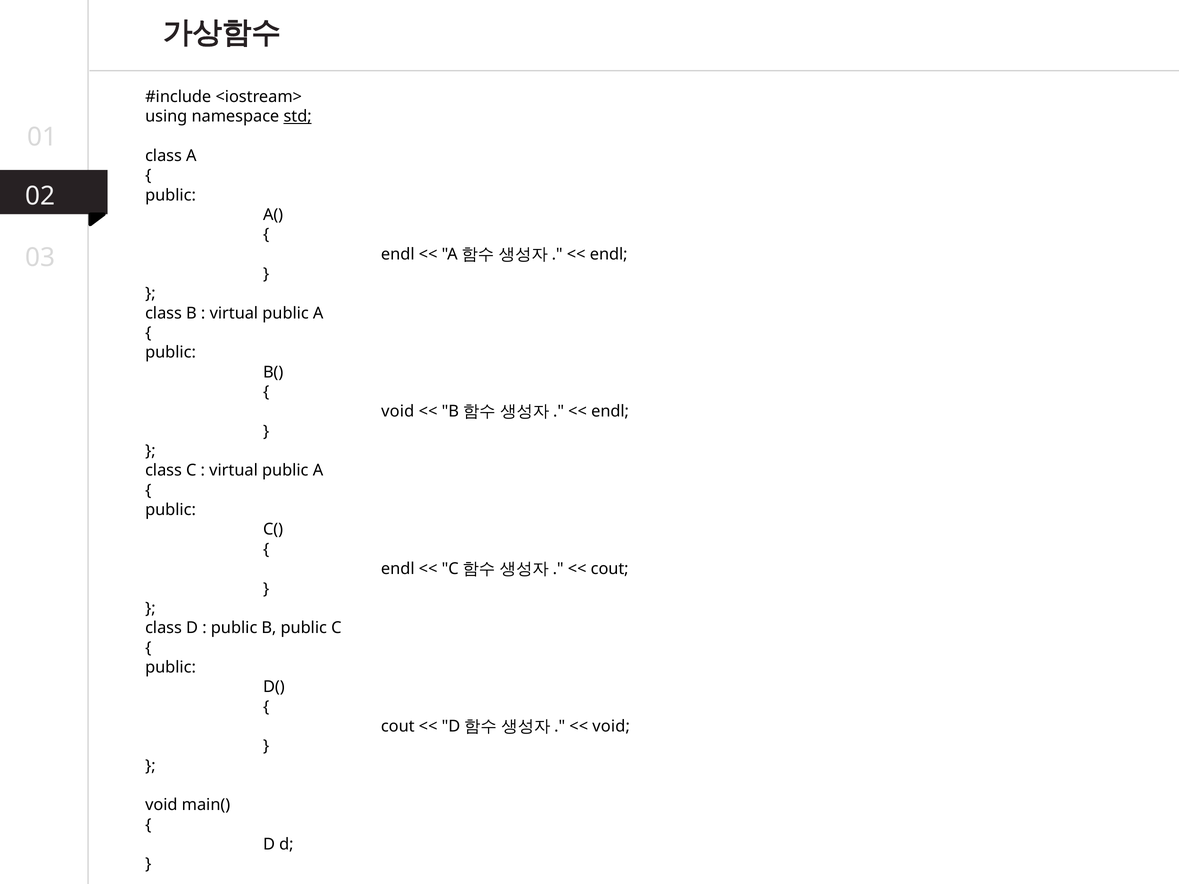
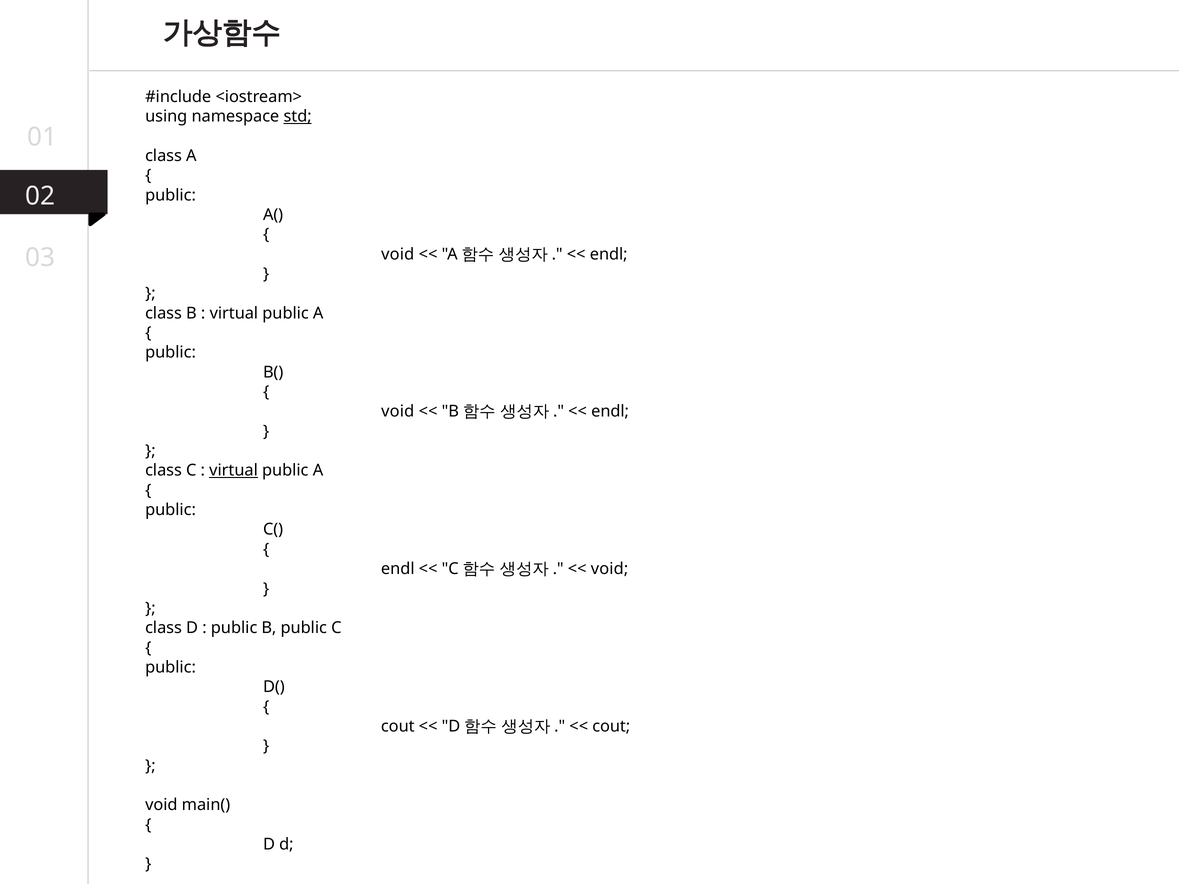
endl: endl -> void (398, 254)
virtual underline: none -> present (234, 471)
cout: cout -> void (610, 569)
void: void -> cout (611, 727)
